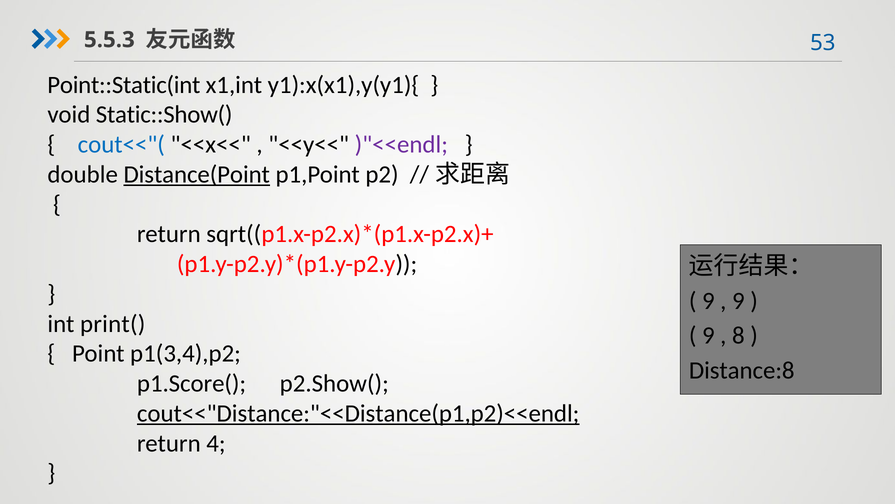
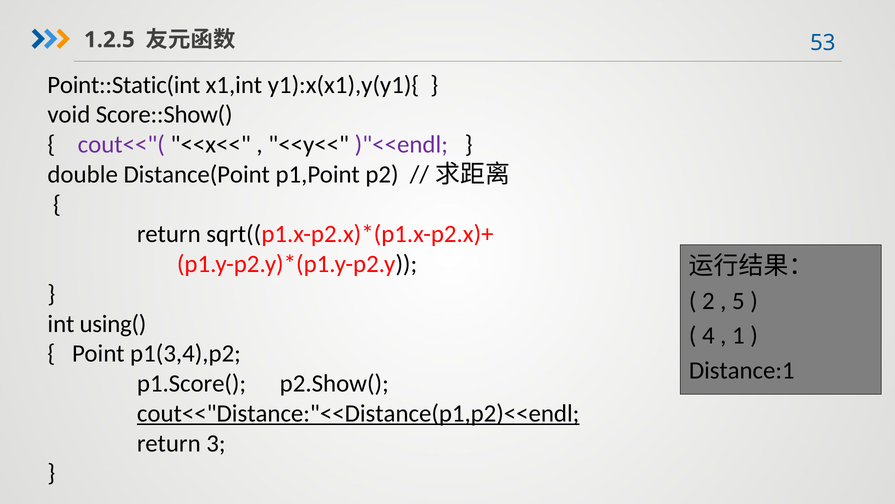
5.5.3: 5.5.3 -> 1.2.5 (109, 40)
Static::Show(: Static::Show( -> Score::Show( (164, 115)
cout<<"( colour: blue -> purple (121, 144)
Distance(Point underline: present -> none (197, 174)
9: 9 -> 2 (708, 301)
9: 9 -> 5 (738, 301)
print(: print( -> using( (113, 324)
9: 9 -> 4 (708, 335)
8: 8 -> 1 (738, 335)
Distance:8: Distance:8 -> Distance:1 (742, 370)
4: 4 -> 3 (216, 443)
